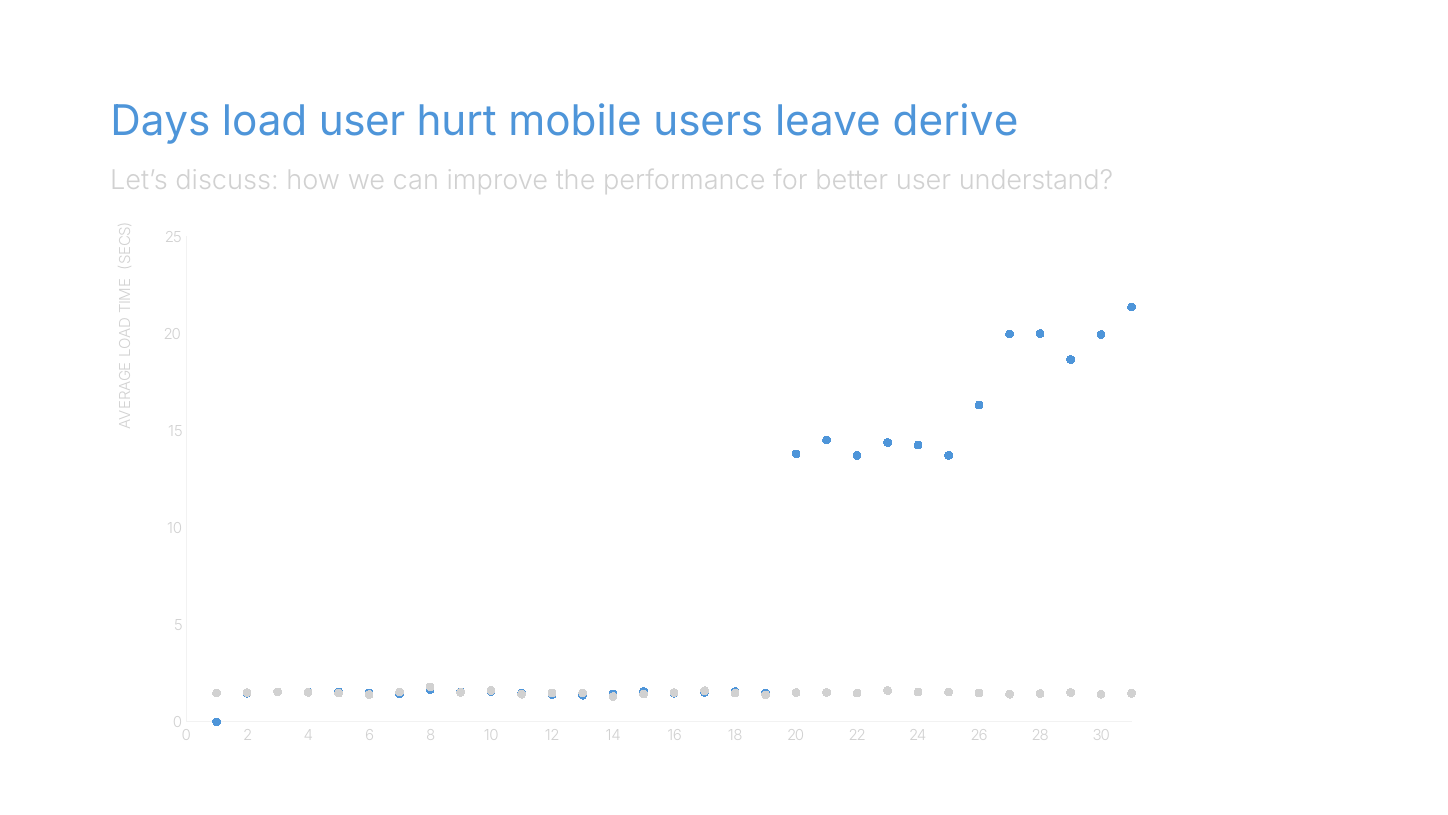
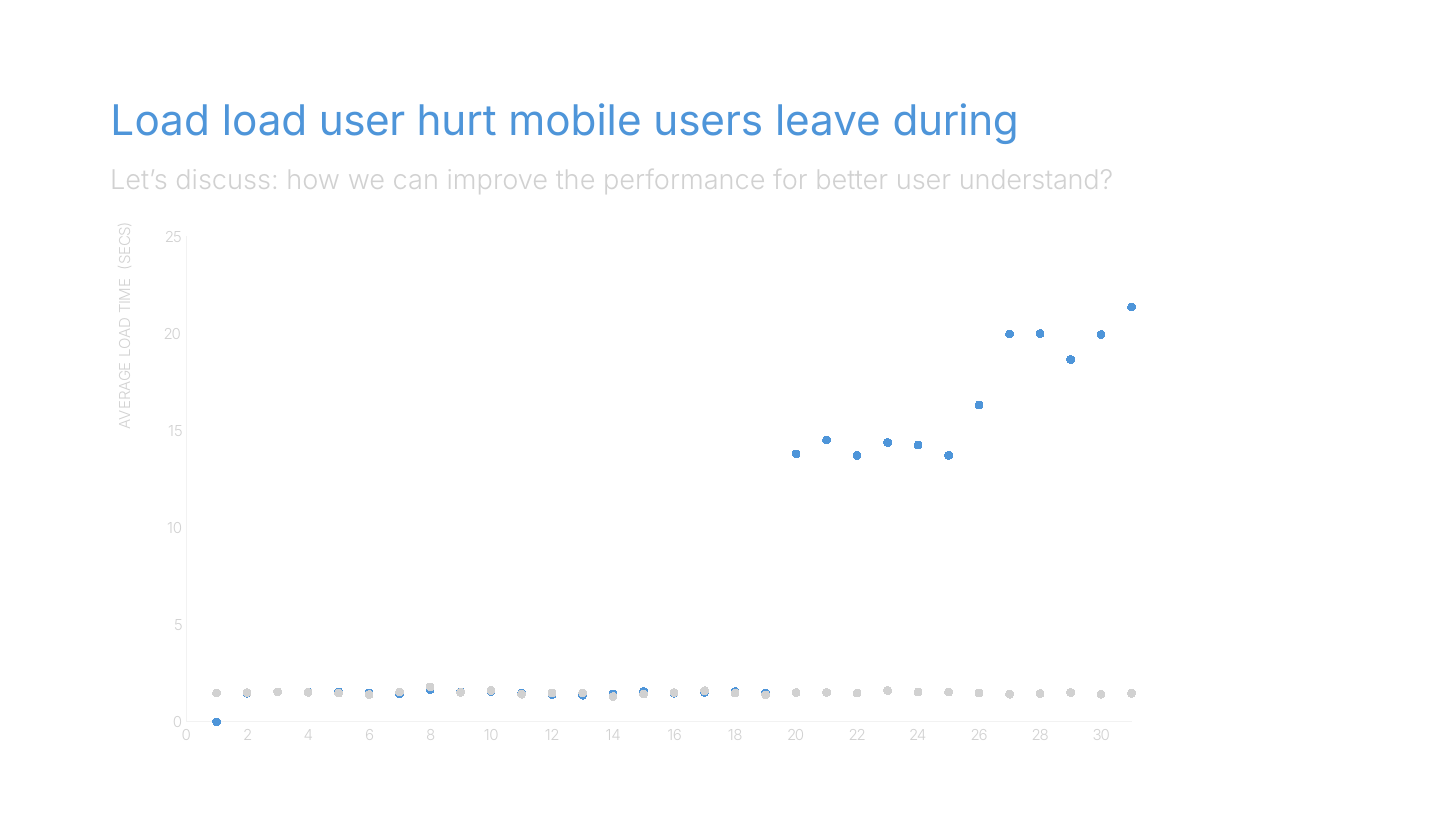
Days: Days -> Load (160, 122)
derive: derive -> during (956, 122)
